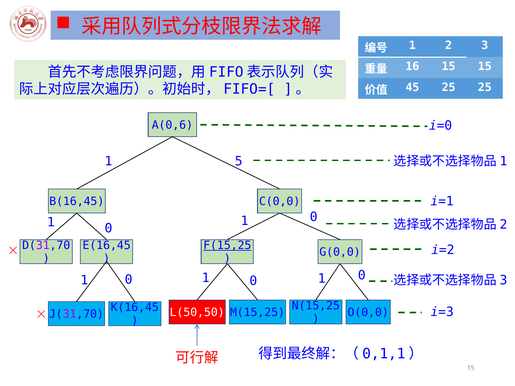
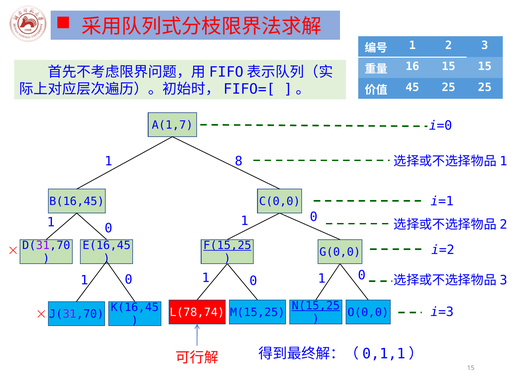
A(0,6: A(0,6 -> A(1,7 (172, 125)
5: 5 -> 8 (239, 161)
N(15,25 underline: none -> present (316, 306)
L(50,50: L(50,50 -> L(78,74 (197, 313)
